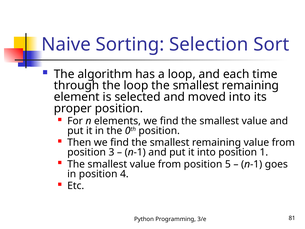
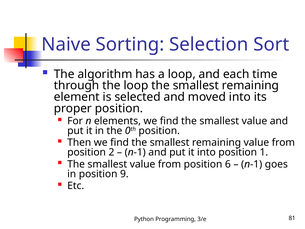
3: 3 -> 2 (111, 152)
5: 5 -> 6 (228, 164)
4: 4 -> 9 (124, 174)
